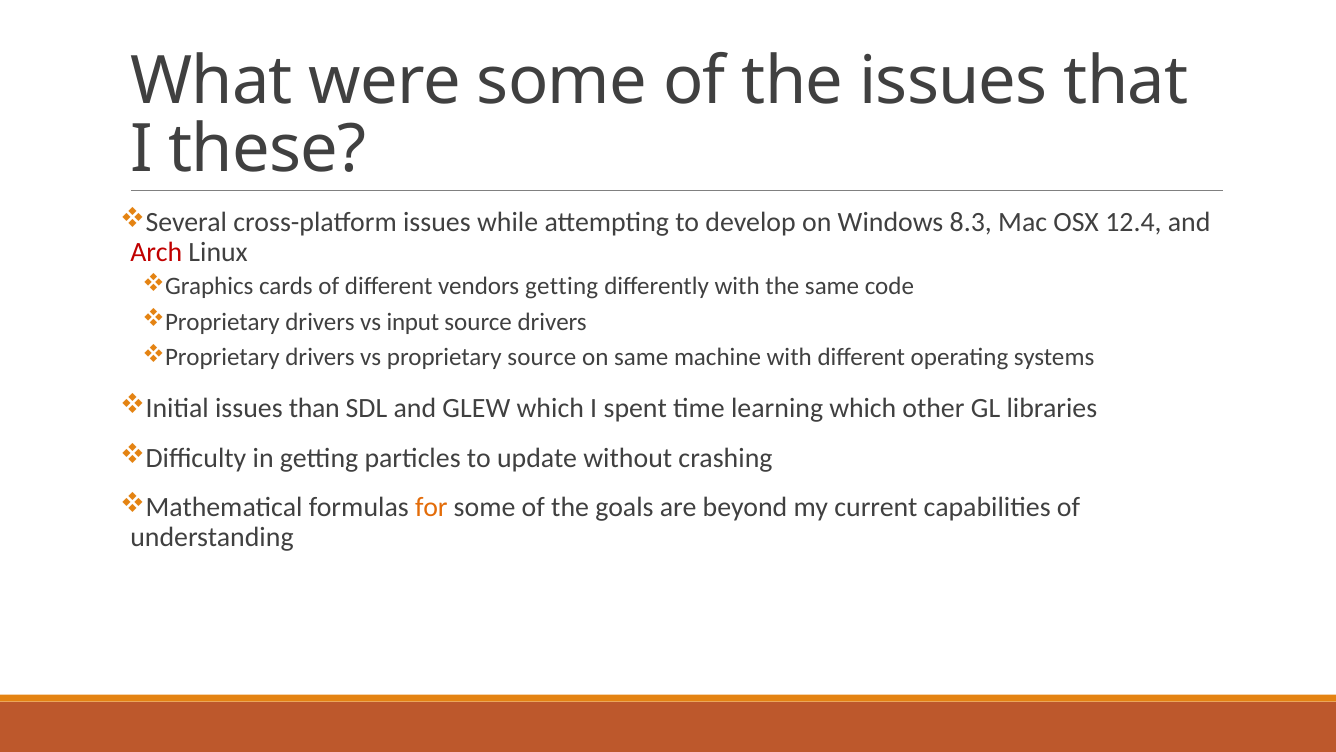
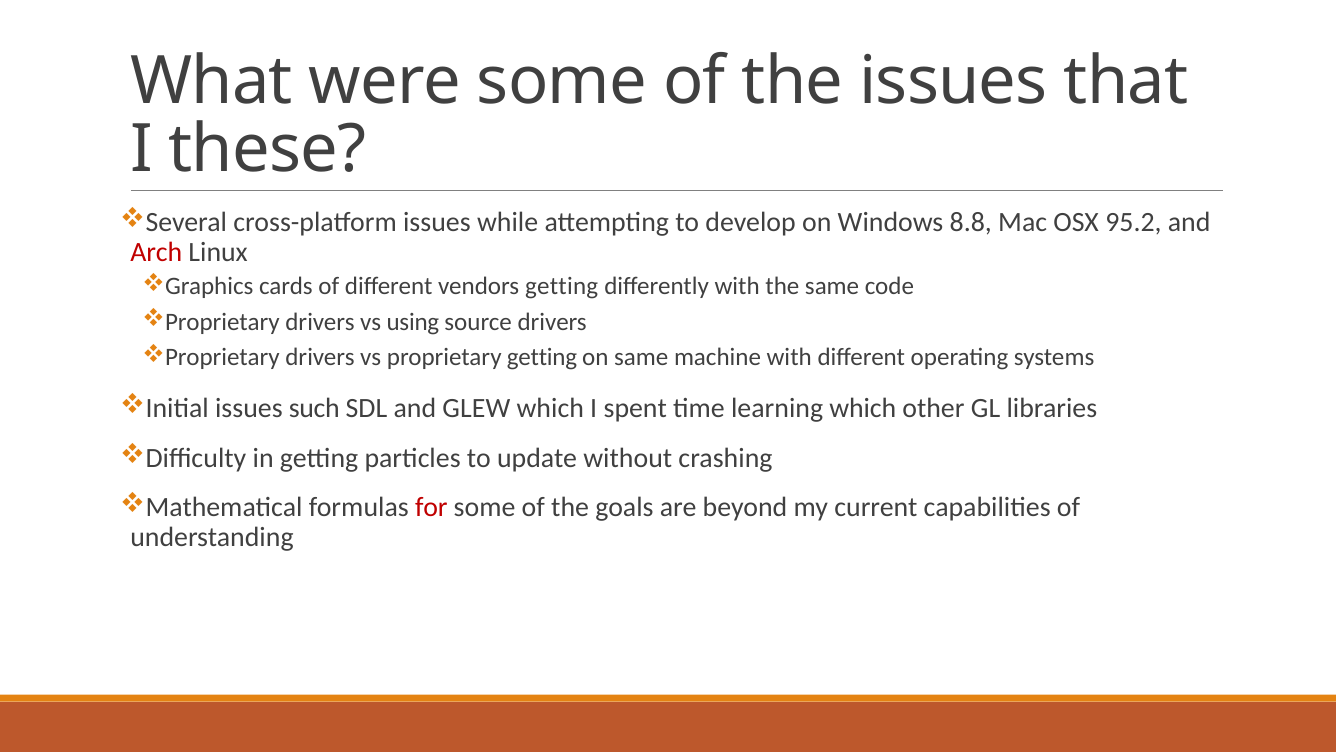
8.3: 8.3 -> 8.8 (971, 222)
12.4: 12.4 -> 95.2 (1133, 222)
input: input -> using (413, 322)
proprietary source: source -> getting (542, 357)
than: than -> such (314, 408)
for colour: orange -> red (431, 507)
